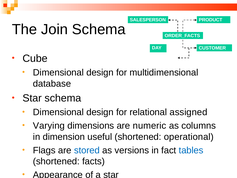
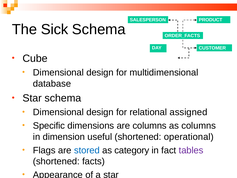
Join: Join -> Sick (55, 29)
Varying: Varying -> Specific (49, 126)
are numeric: numeric -> columns (150, 126)
versions: versions -> category (132, 150)
tables colour: blue -> purple (191, 150)
